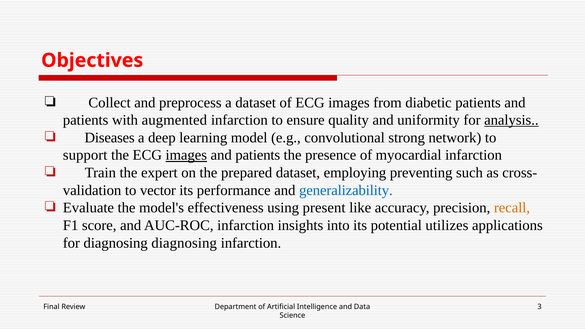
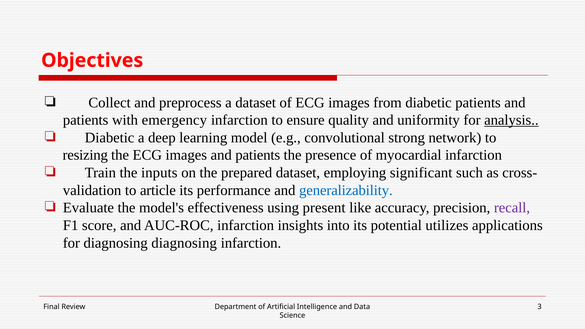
augmented: augmented -> emergency (174, 120)
Diseases: Diseases -> Diabetic (110, 138)
support: support -> resizing (85, 155)
images underline: present -> none (186, 155)
expert: expert -> inputs (159, 173)
preventing: preventing -> significant (421, 173)
vector: vector -> article (158, 190)
recall colour: orange -> purple (512, 208)
